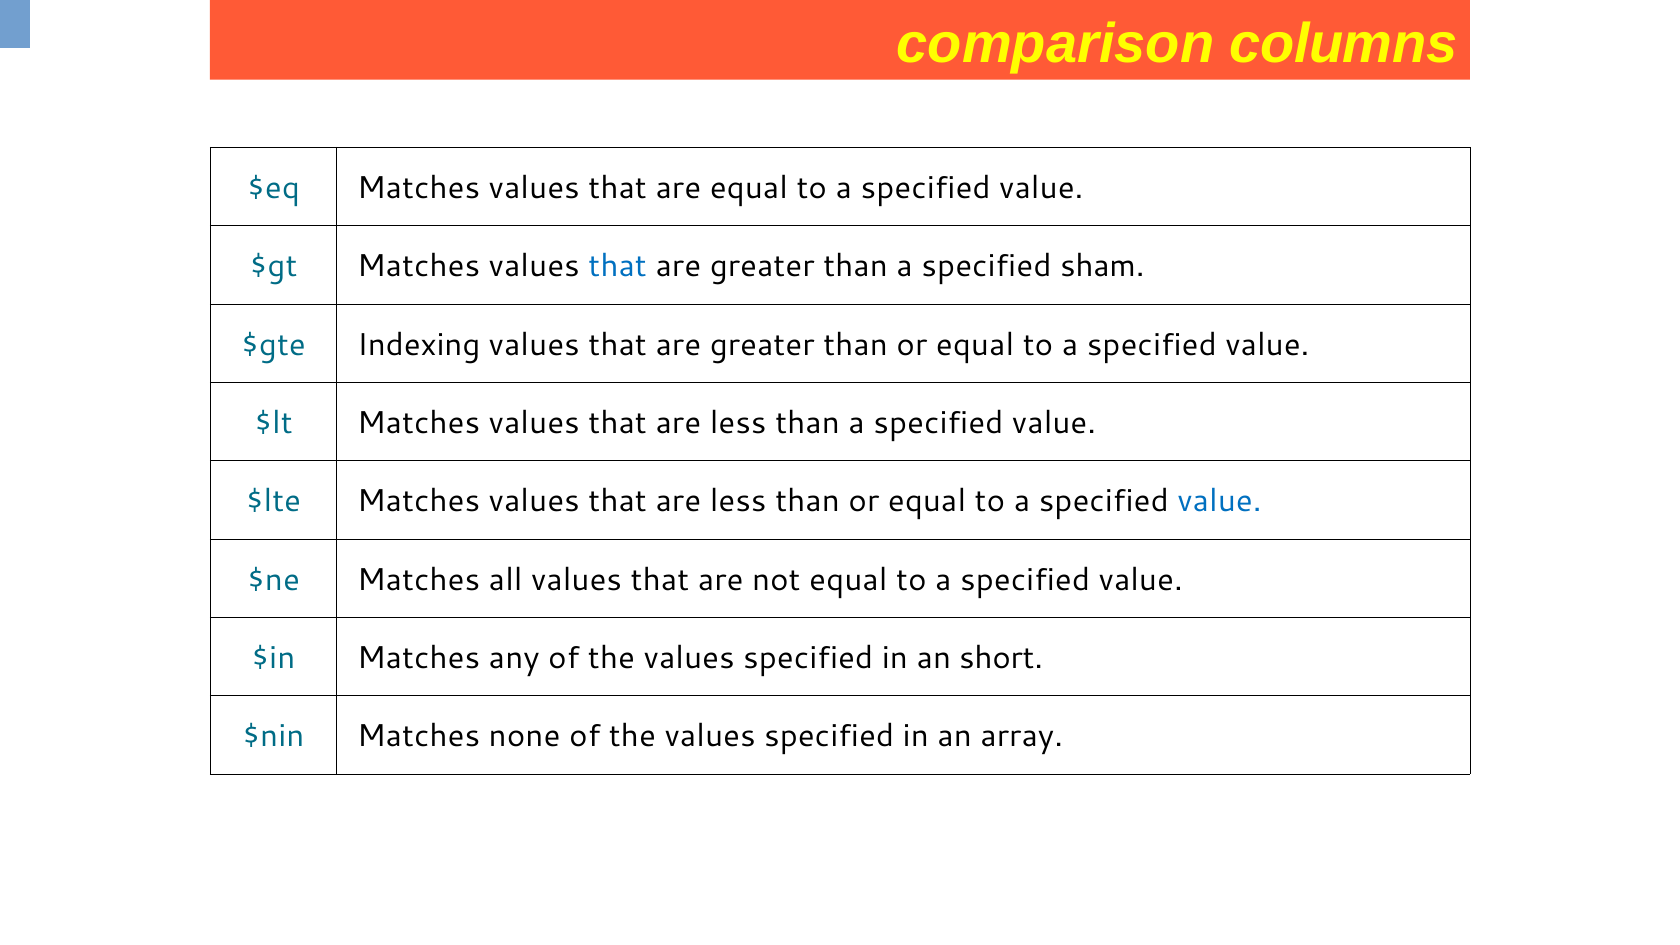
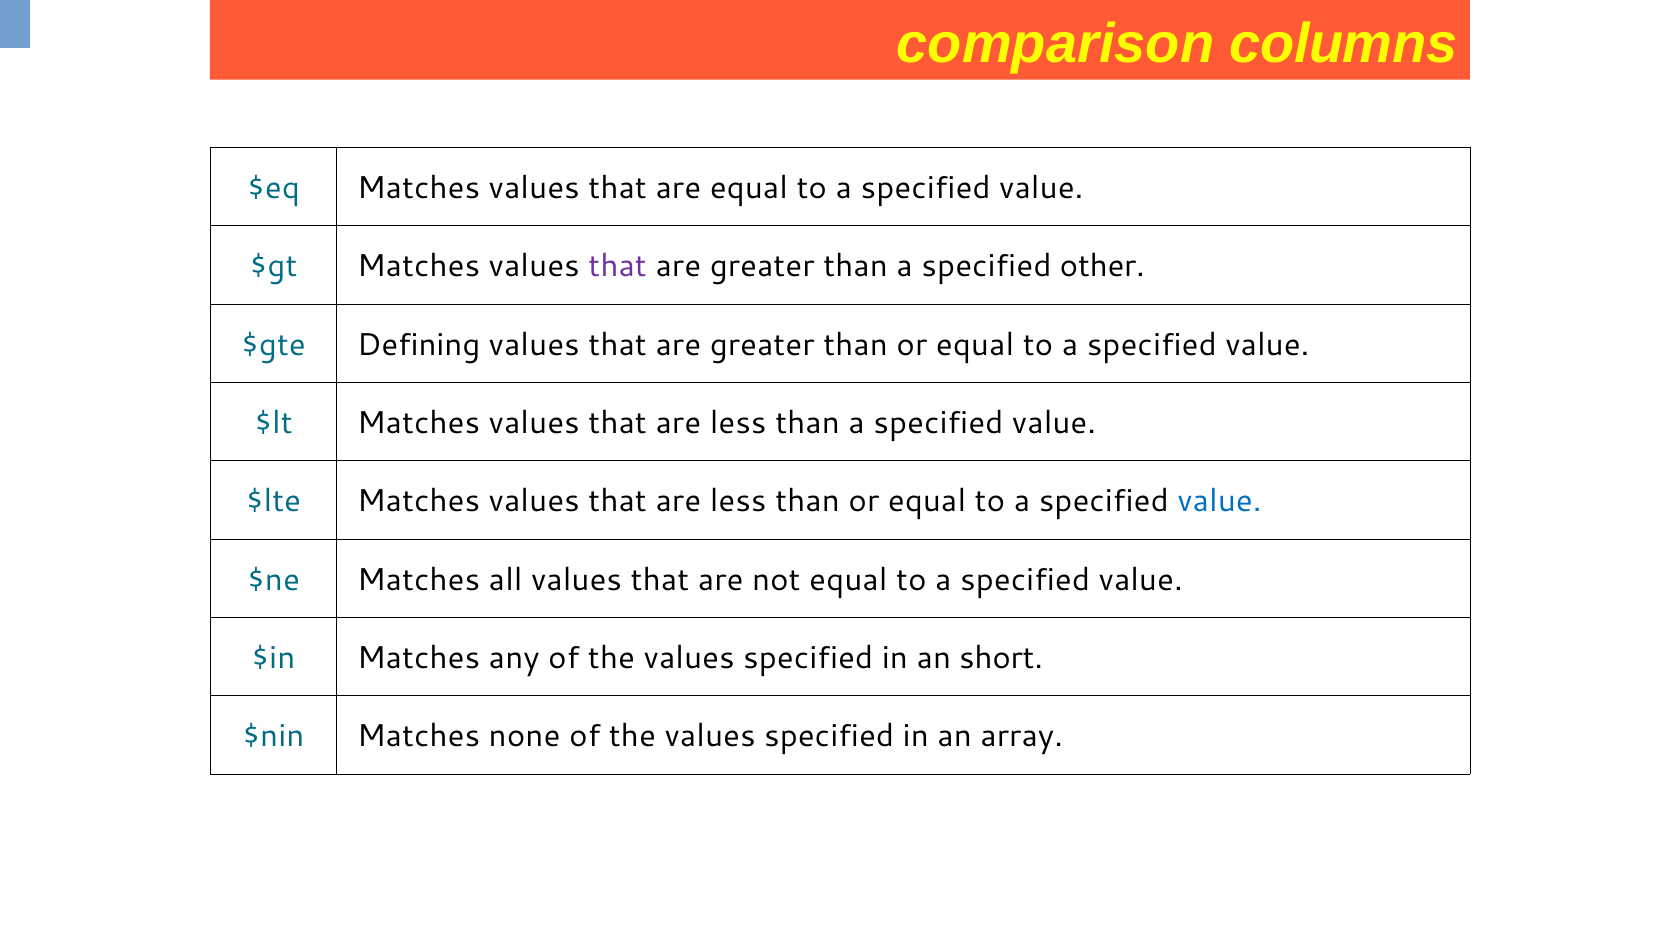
that colour: blue -> purple (618, 266)
sham: sham -> other (1102, 266)
Indexing: Indexing -> Defining (419, 345)
